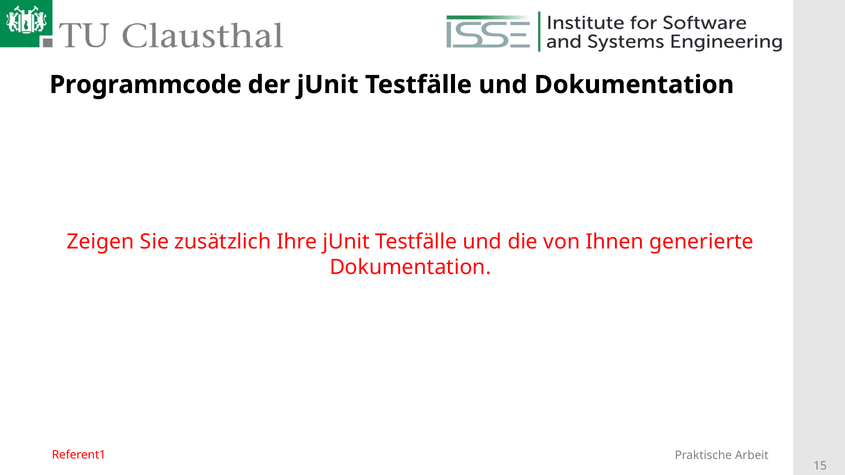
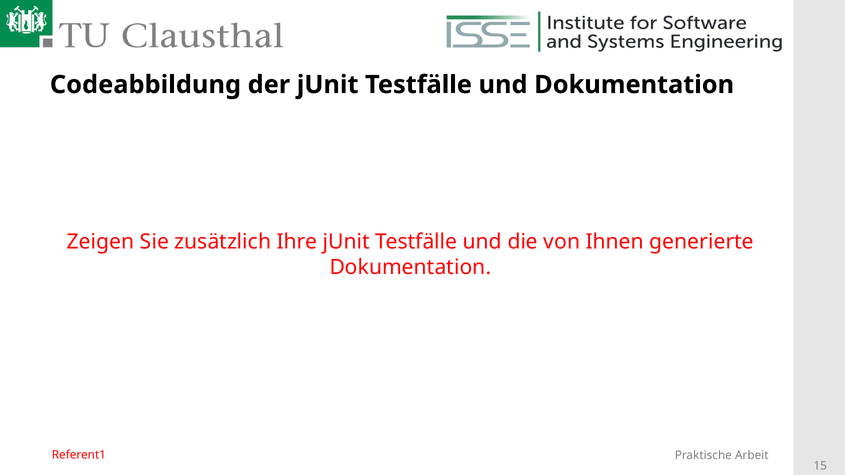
Programmcode: Programmcode -> Codeabbildung (145, 85)
